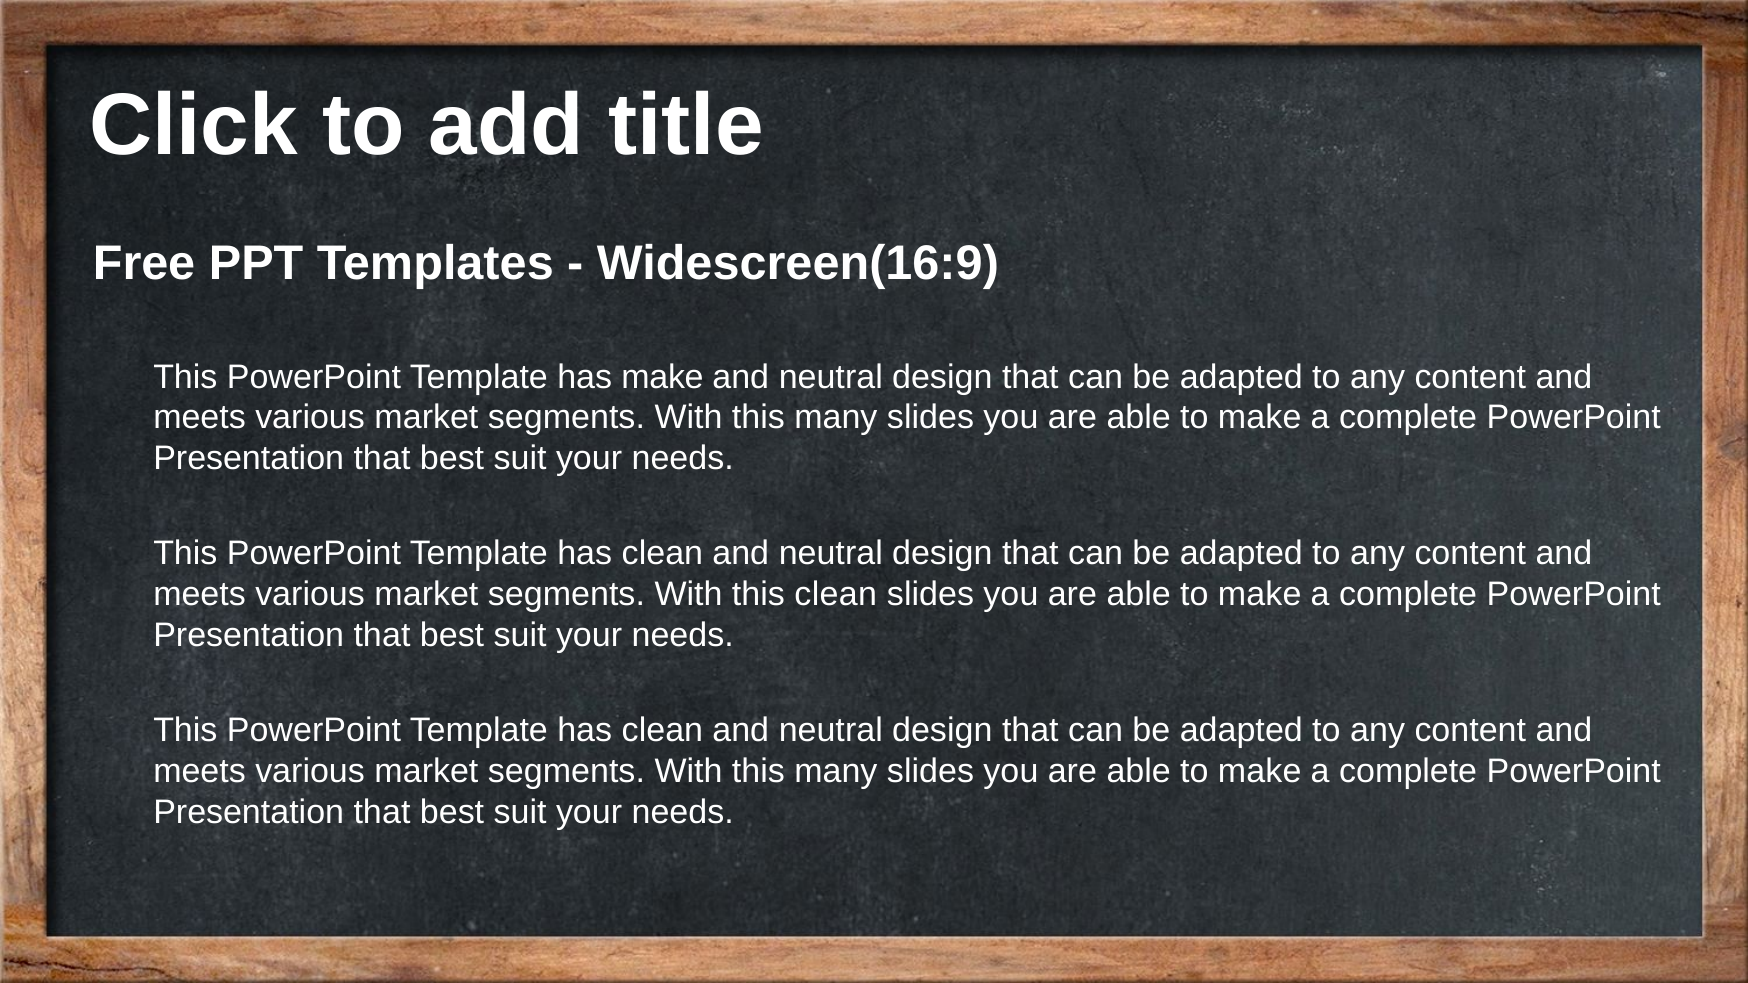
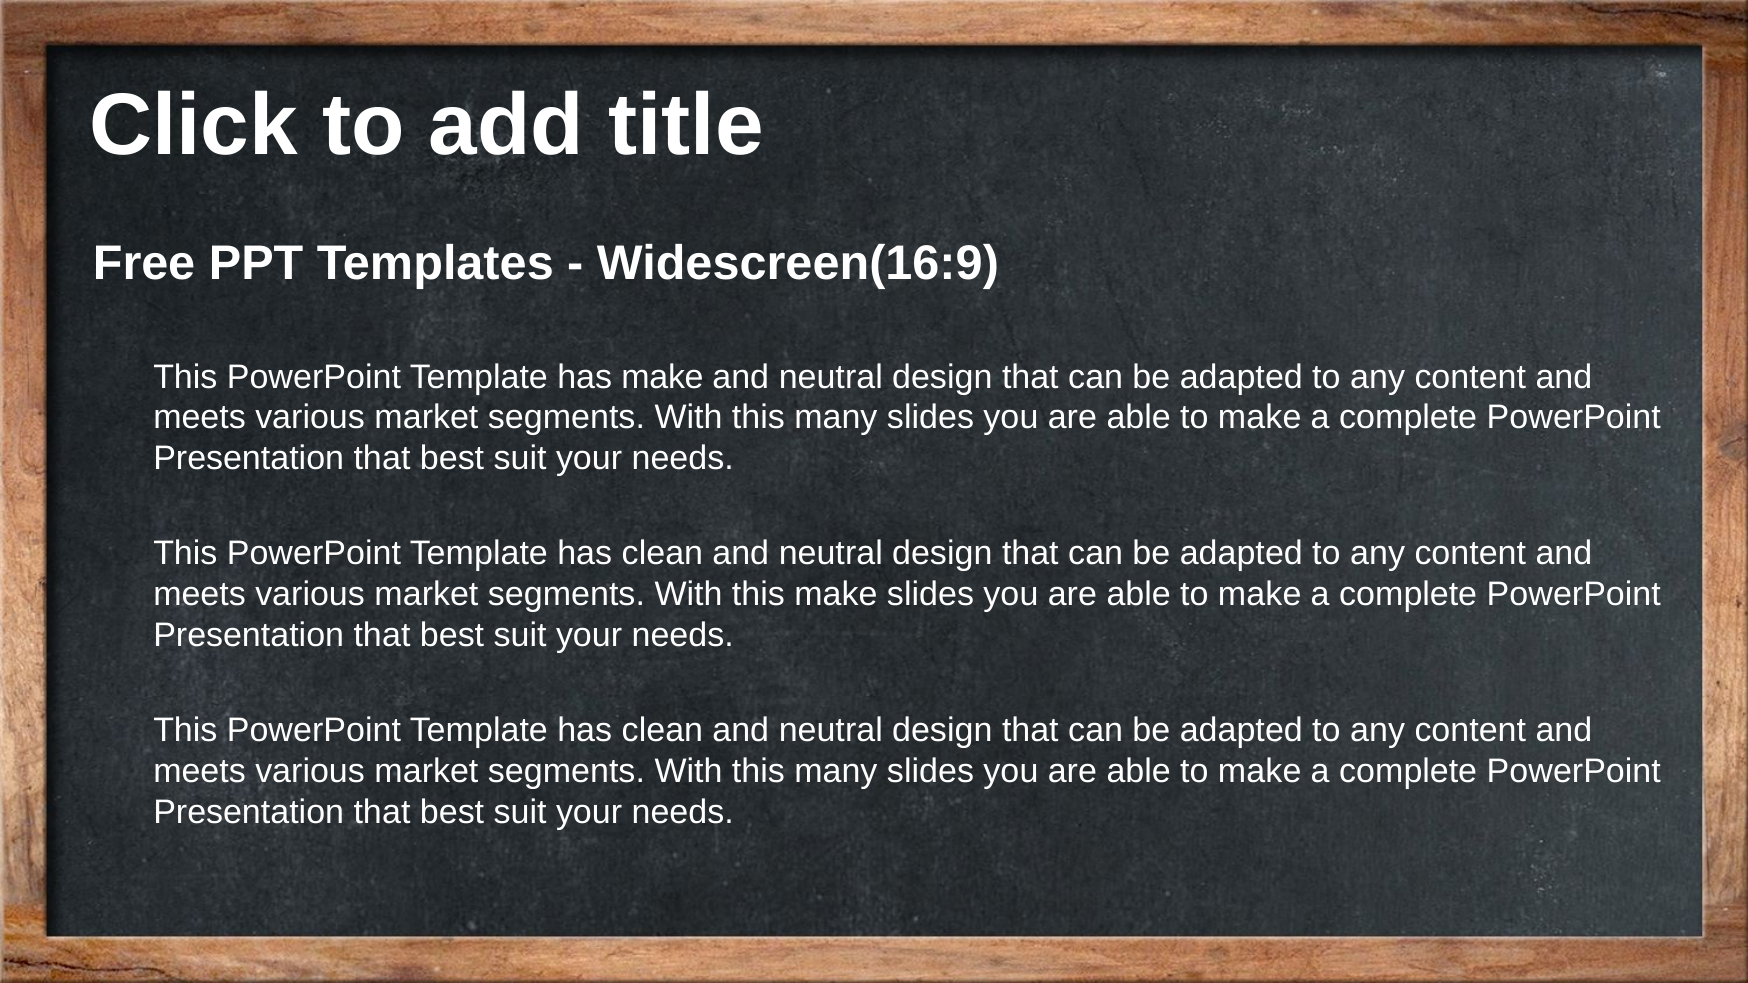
this clean: clean -> make (836, 595)
